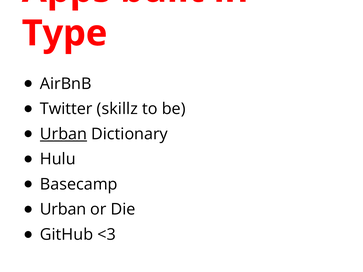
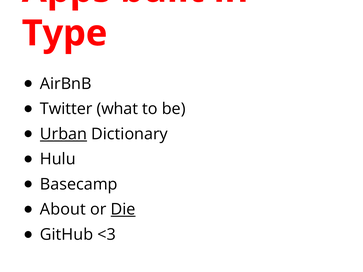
skillz: skillz -> what (117, 109)
Urban: Urban -> About (63, 210)
Die underline: none -> present (123, 210)
